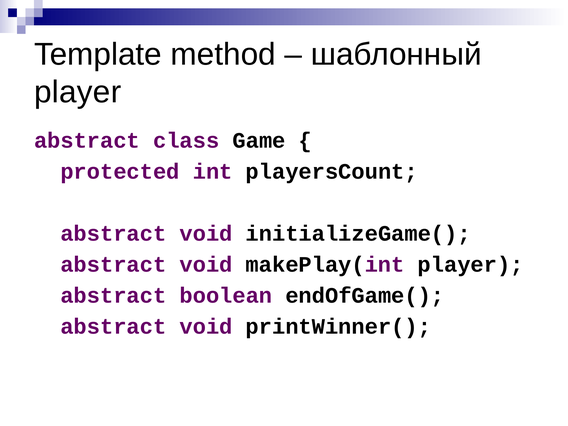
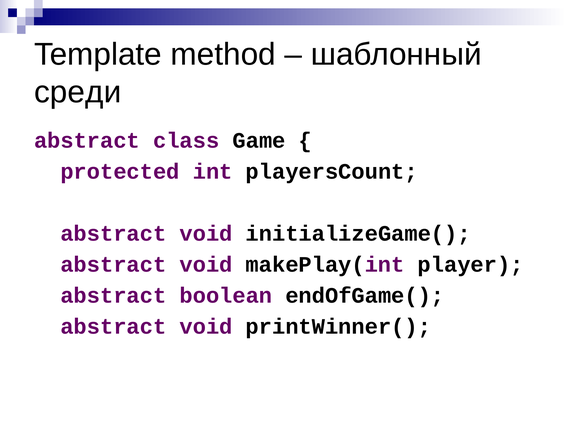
player: player -> среди (78, 92)
